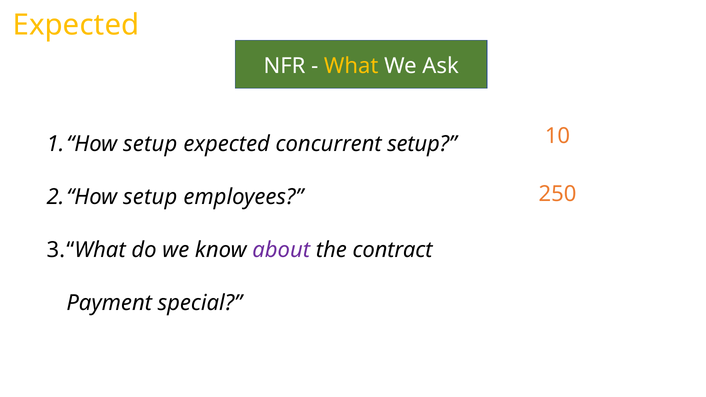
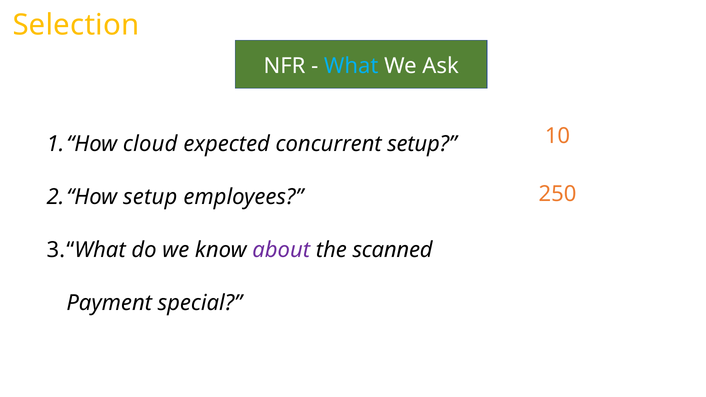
Expected: Expected -> Selection (76, 25)
What colour: yellow -> light blue (351, 66)
setup: setup -> cloud (150, 144)
contract: contract -> scanned (393, 250)
